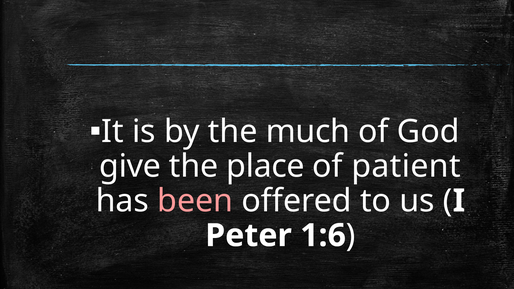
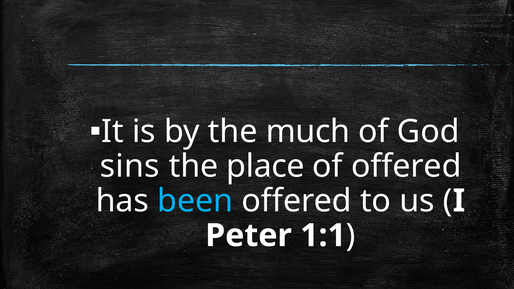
give: give -> sins (130, 166)
of patient: patient -> offered (406, 166)
been colour: pink -> light blue (195, 201)
1:6: 1:6 -> 1:1 (323, 236)
